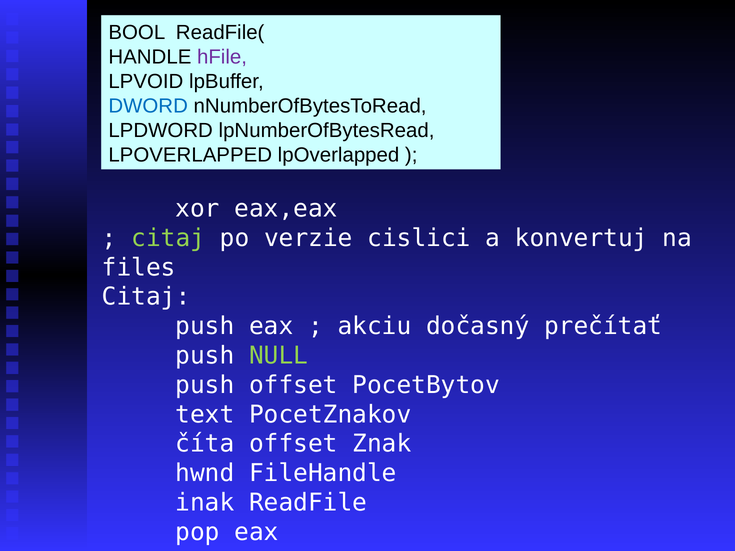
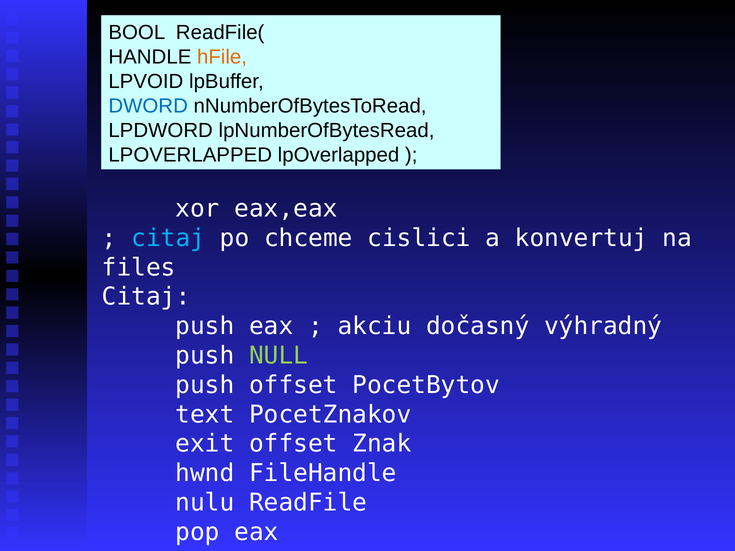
hFile colour: purple -> orange (222, 57)
citaj colour: light green -> light blue (168, 238)
verzie: verzie -> chceme (308, 238)
prečítať: prečítať -> výhradný (603, 326)
číta: číta -> exit (205, 444)
inak: inak -> nulu (205, 503)
